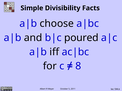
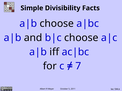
poured: poured -> choose (81, 38)
8: 8 -> 7 (78, 66)
